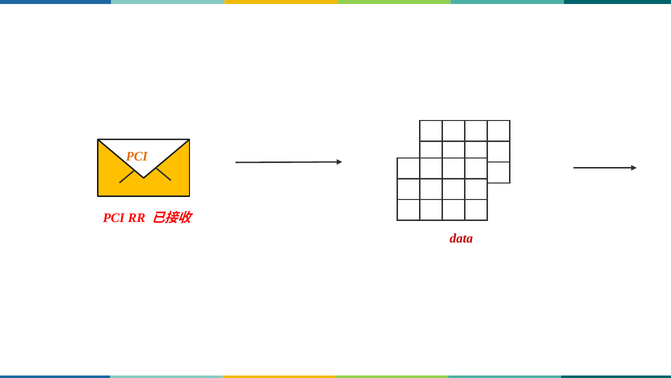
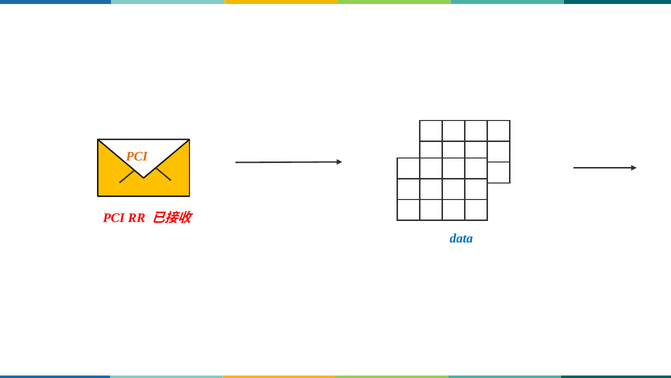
data colour: red -> blue (461, 238)
